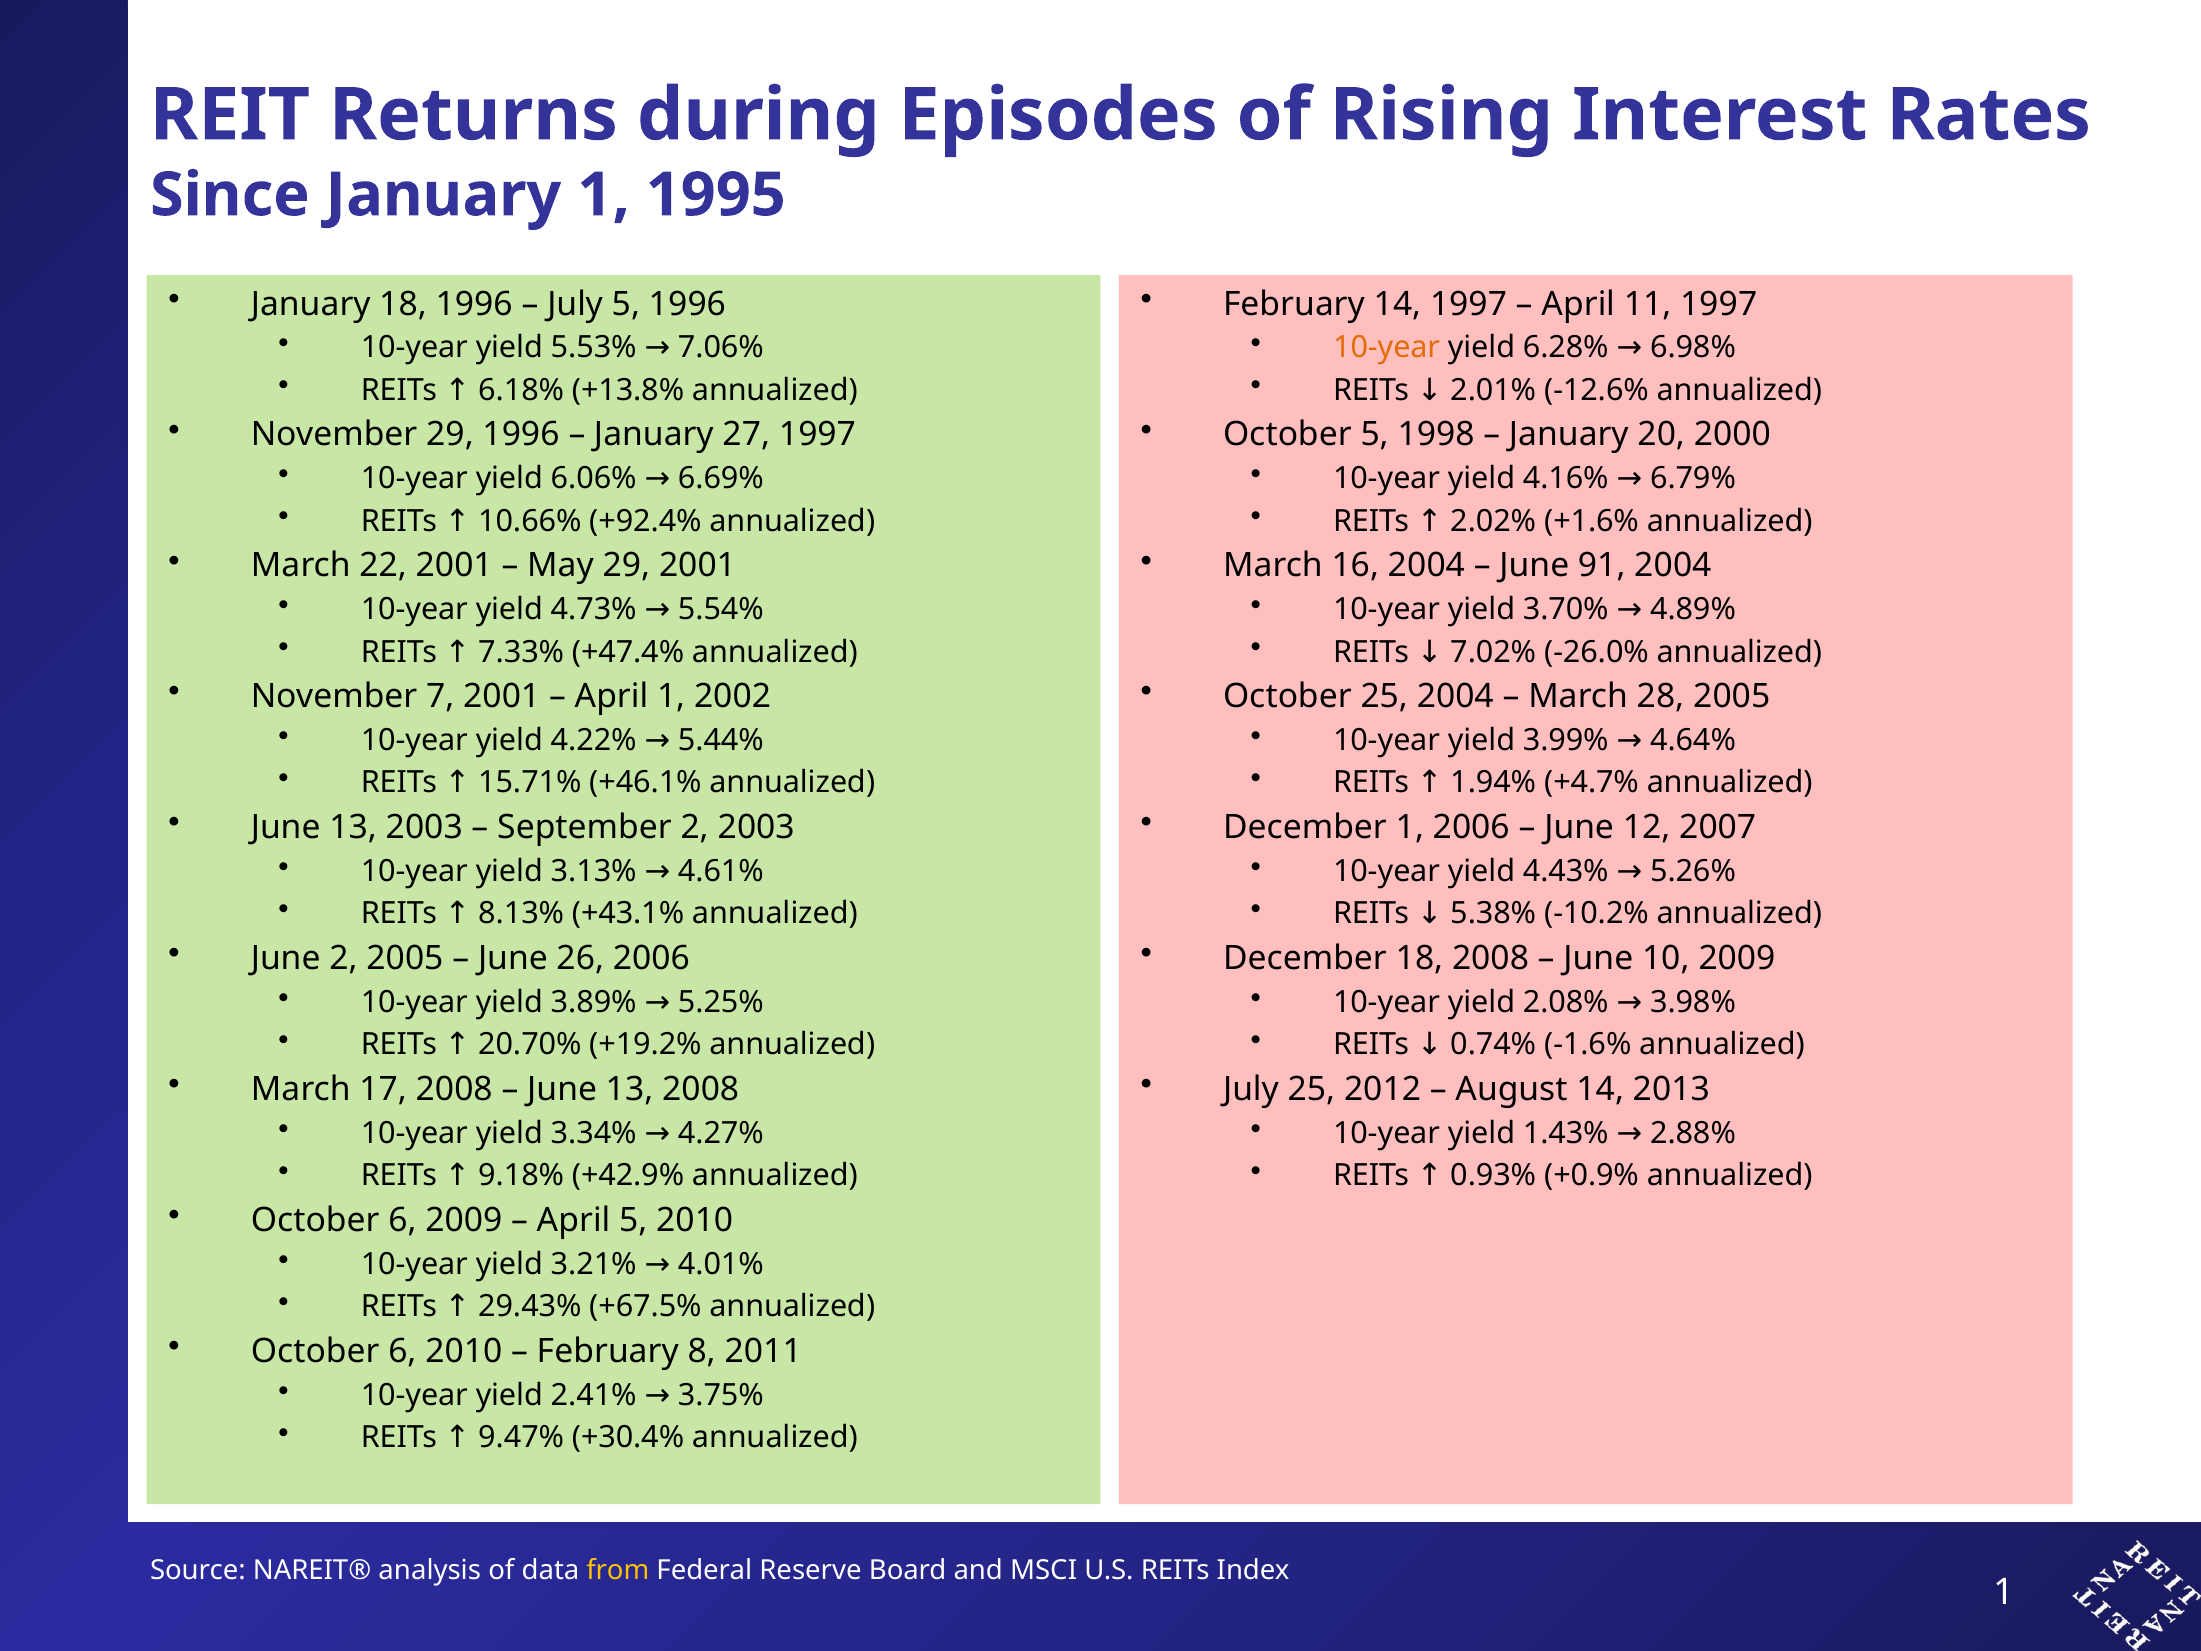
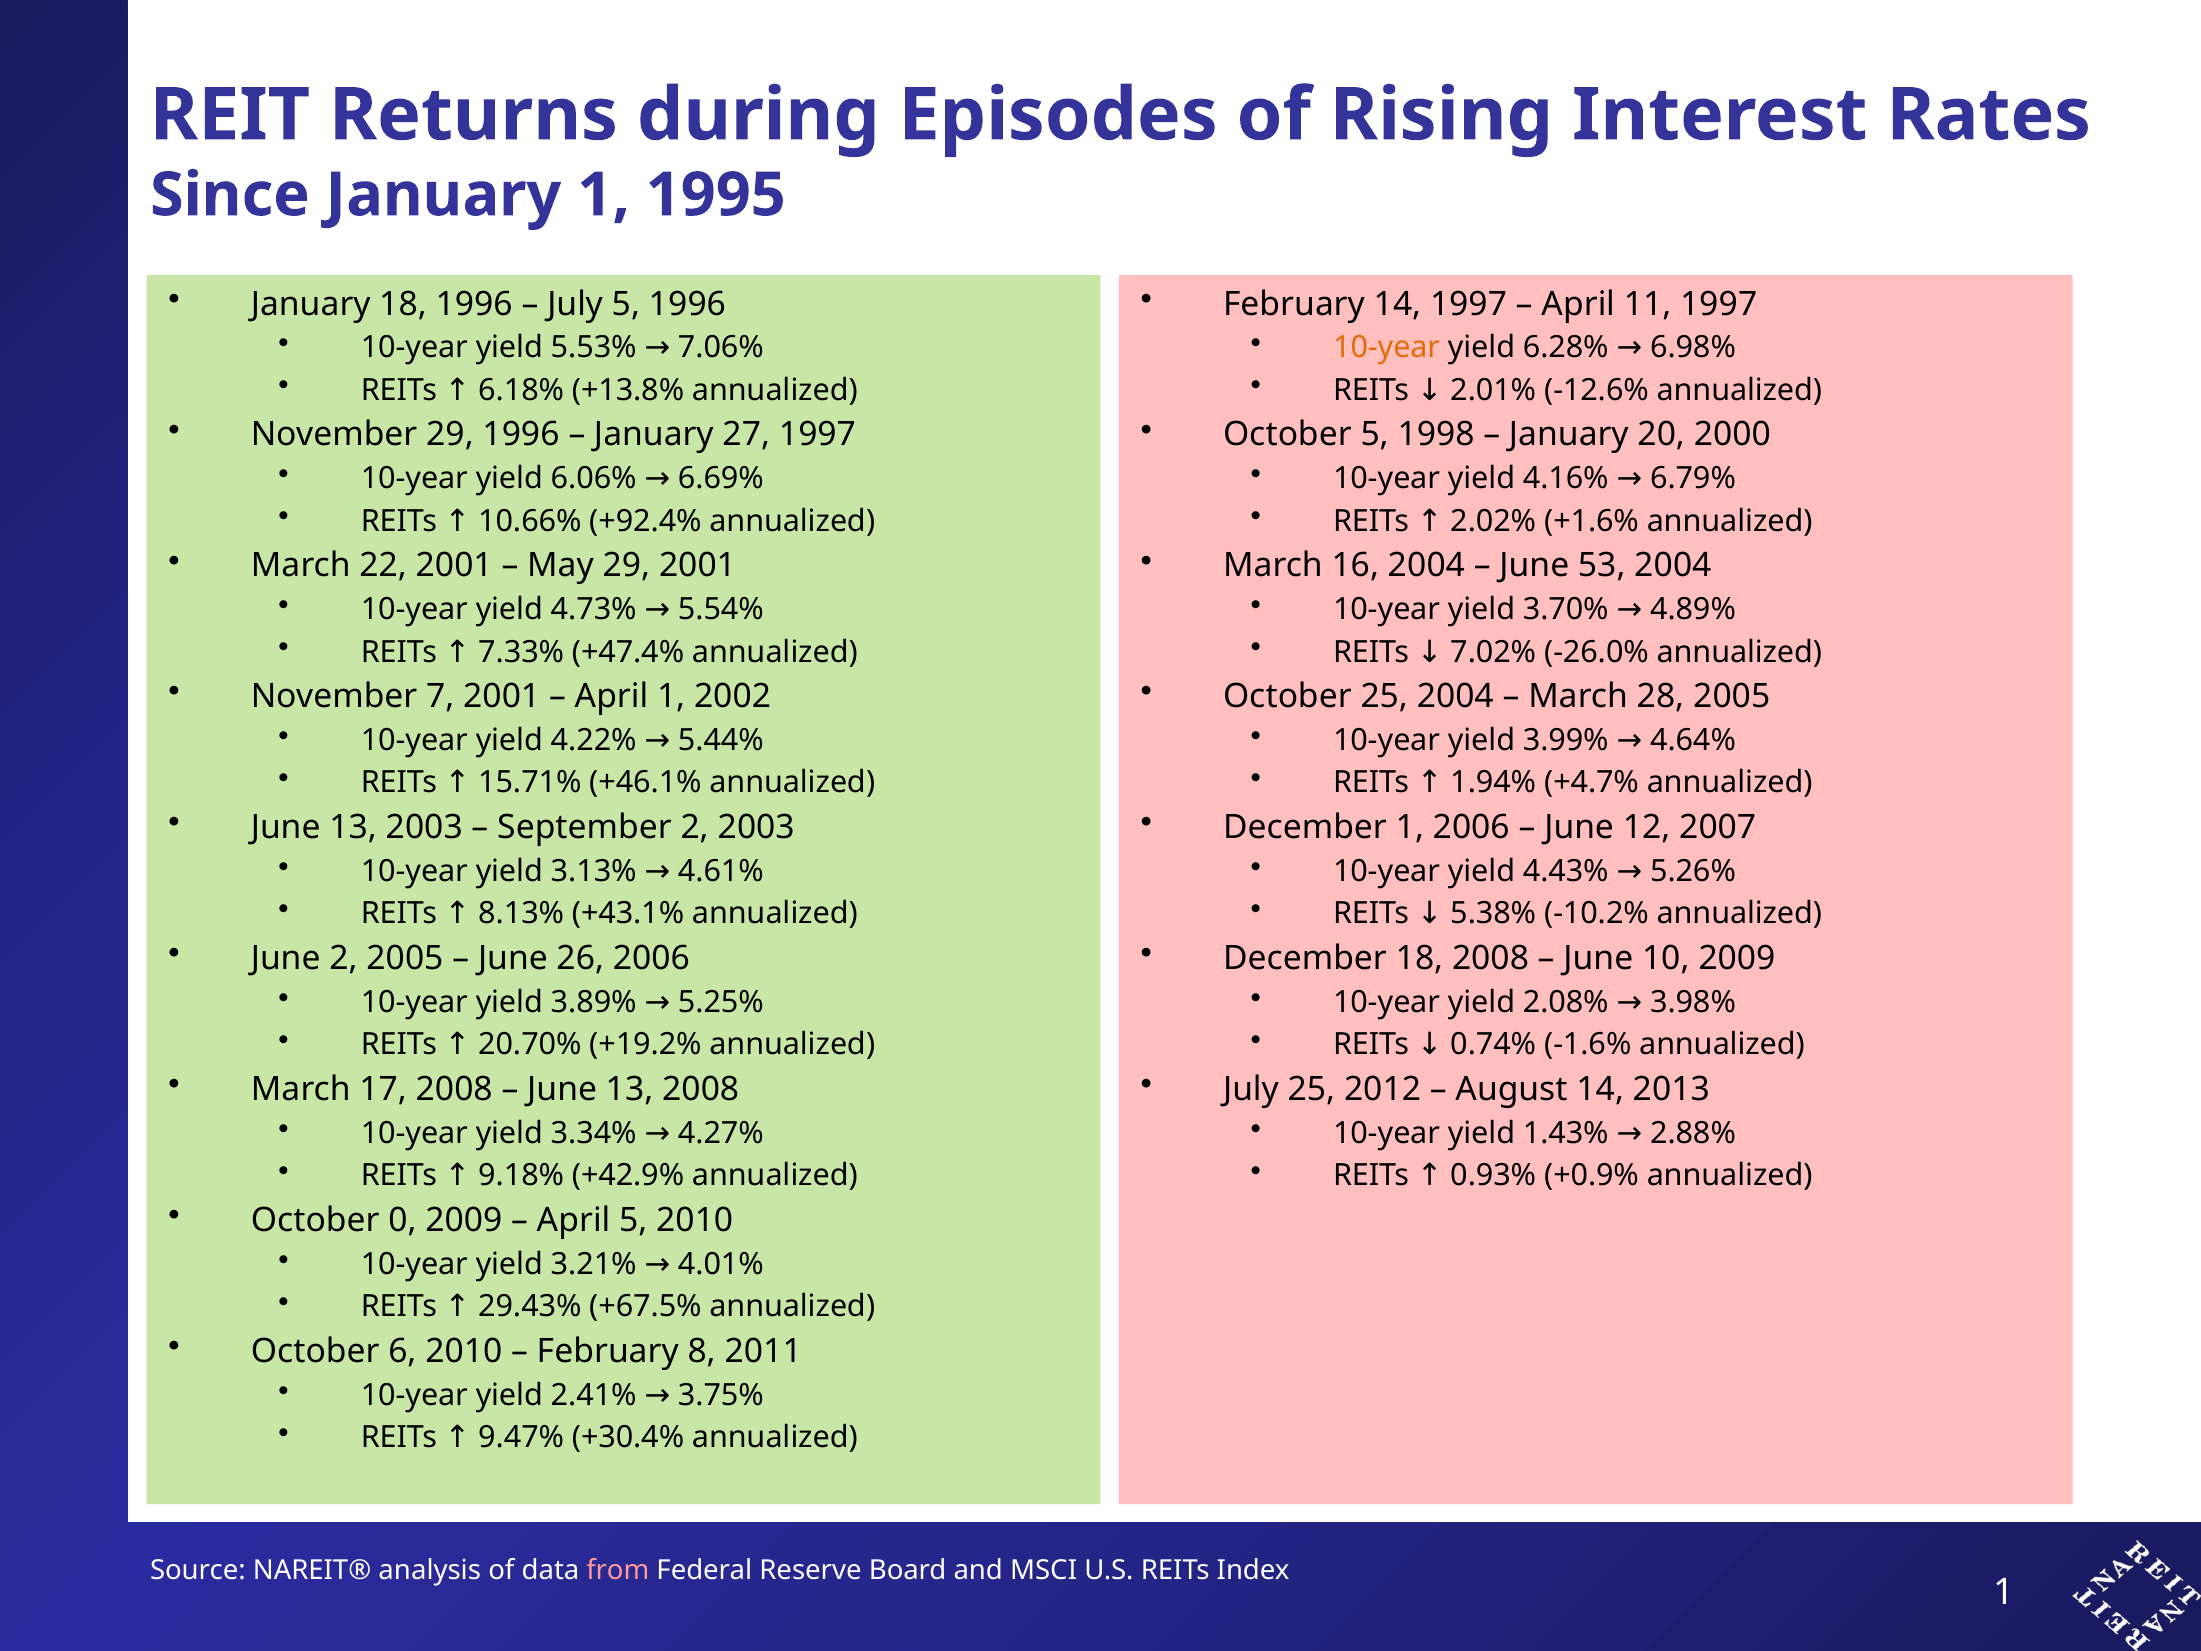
91: 91 -> 53 (1602, 566)
6: 6 -> 0 (402, 1220)
from colour: yellow -> pink (618, 1570)
